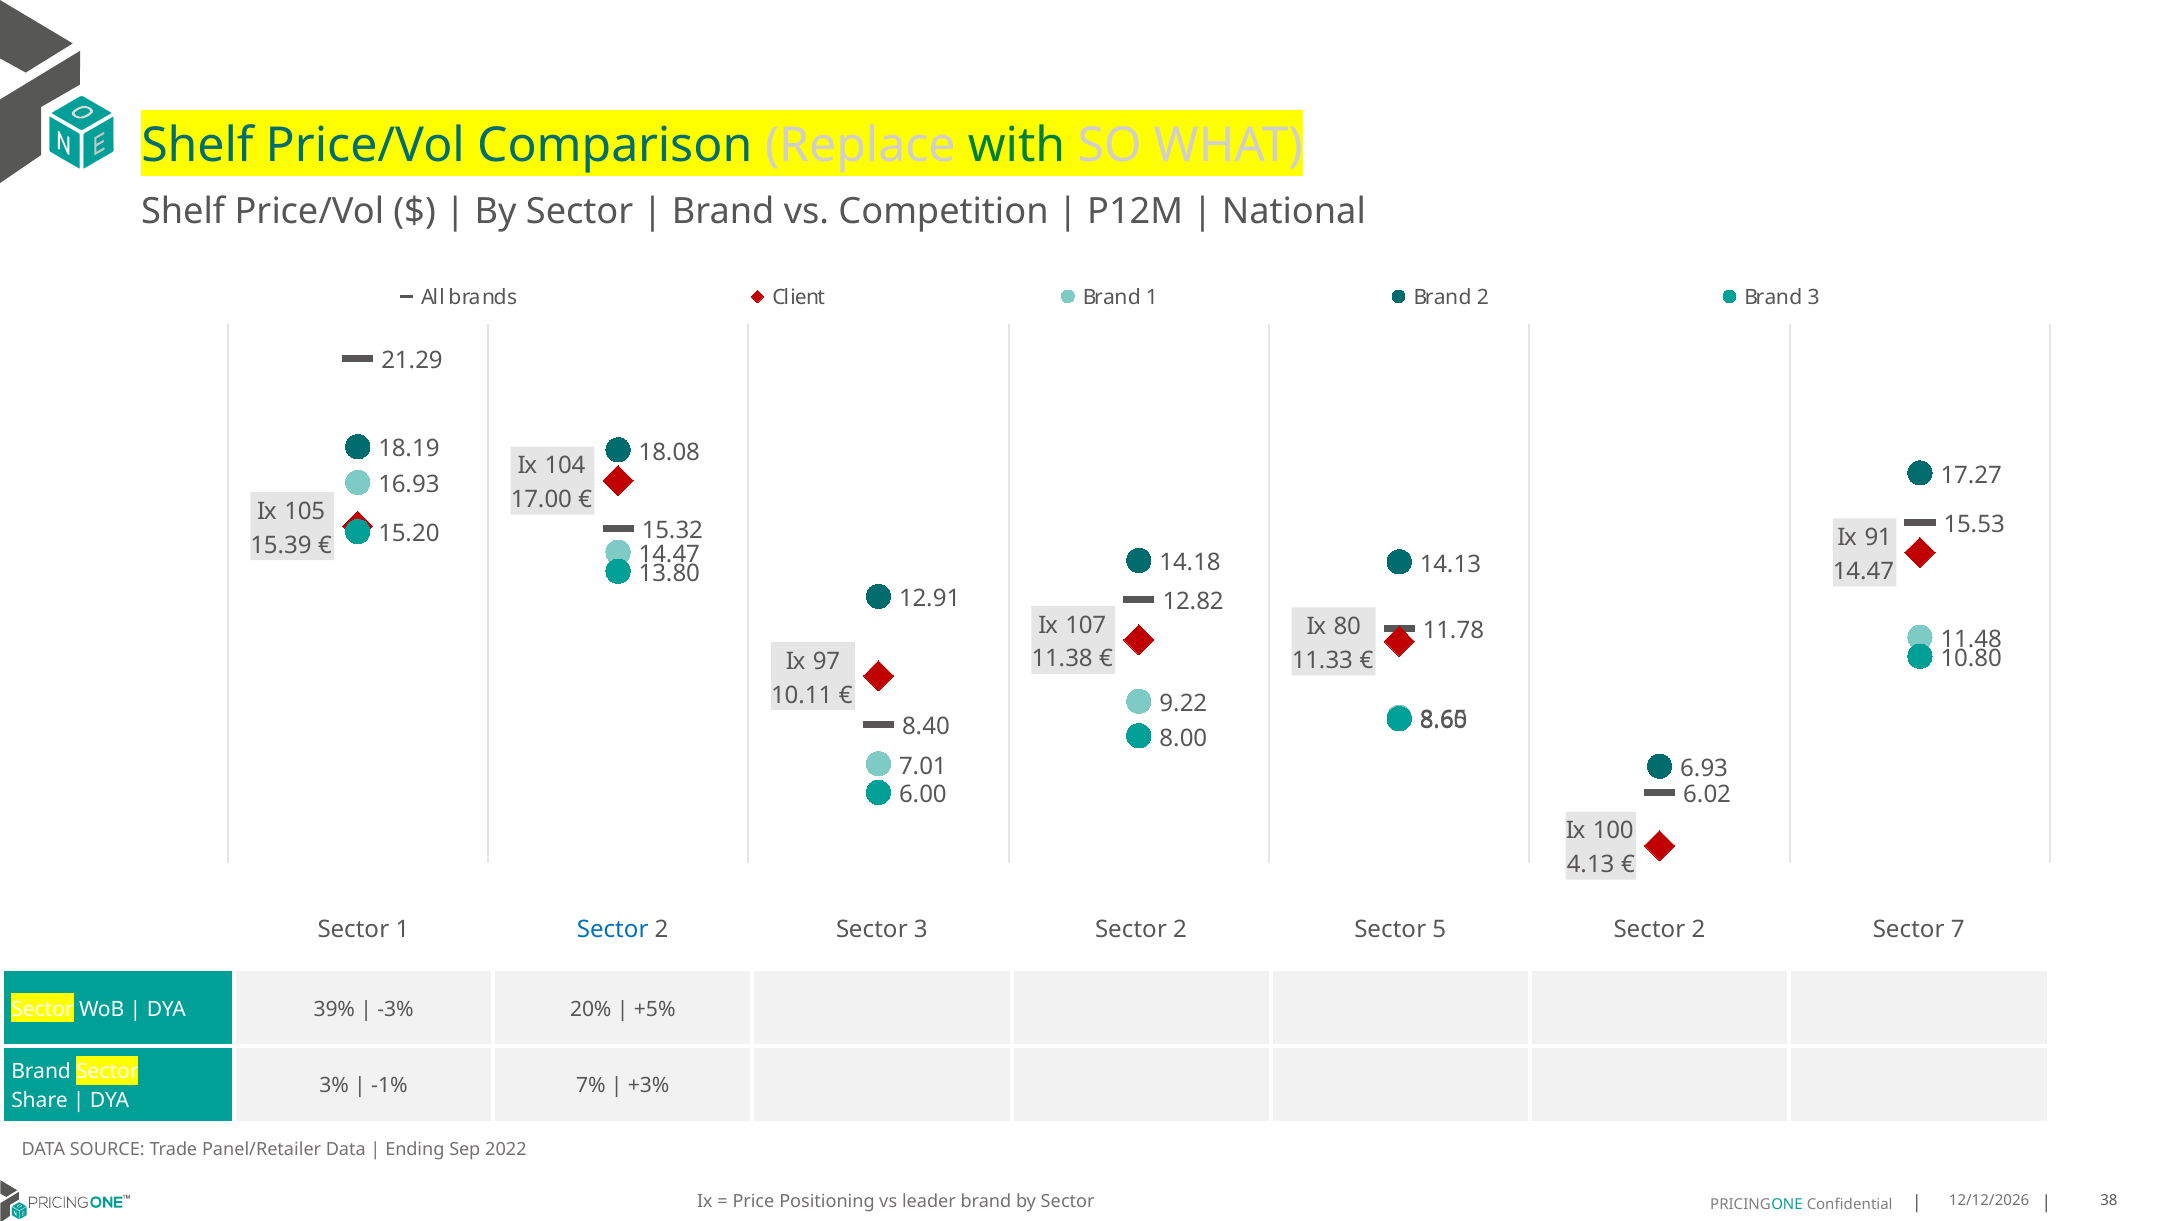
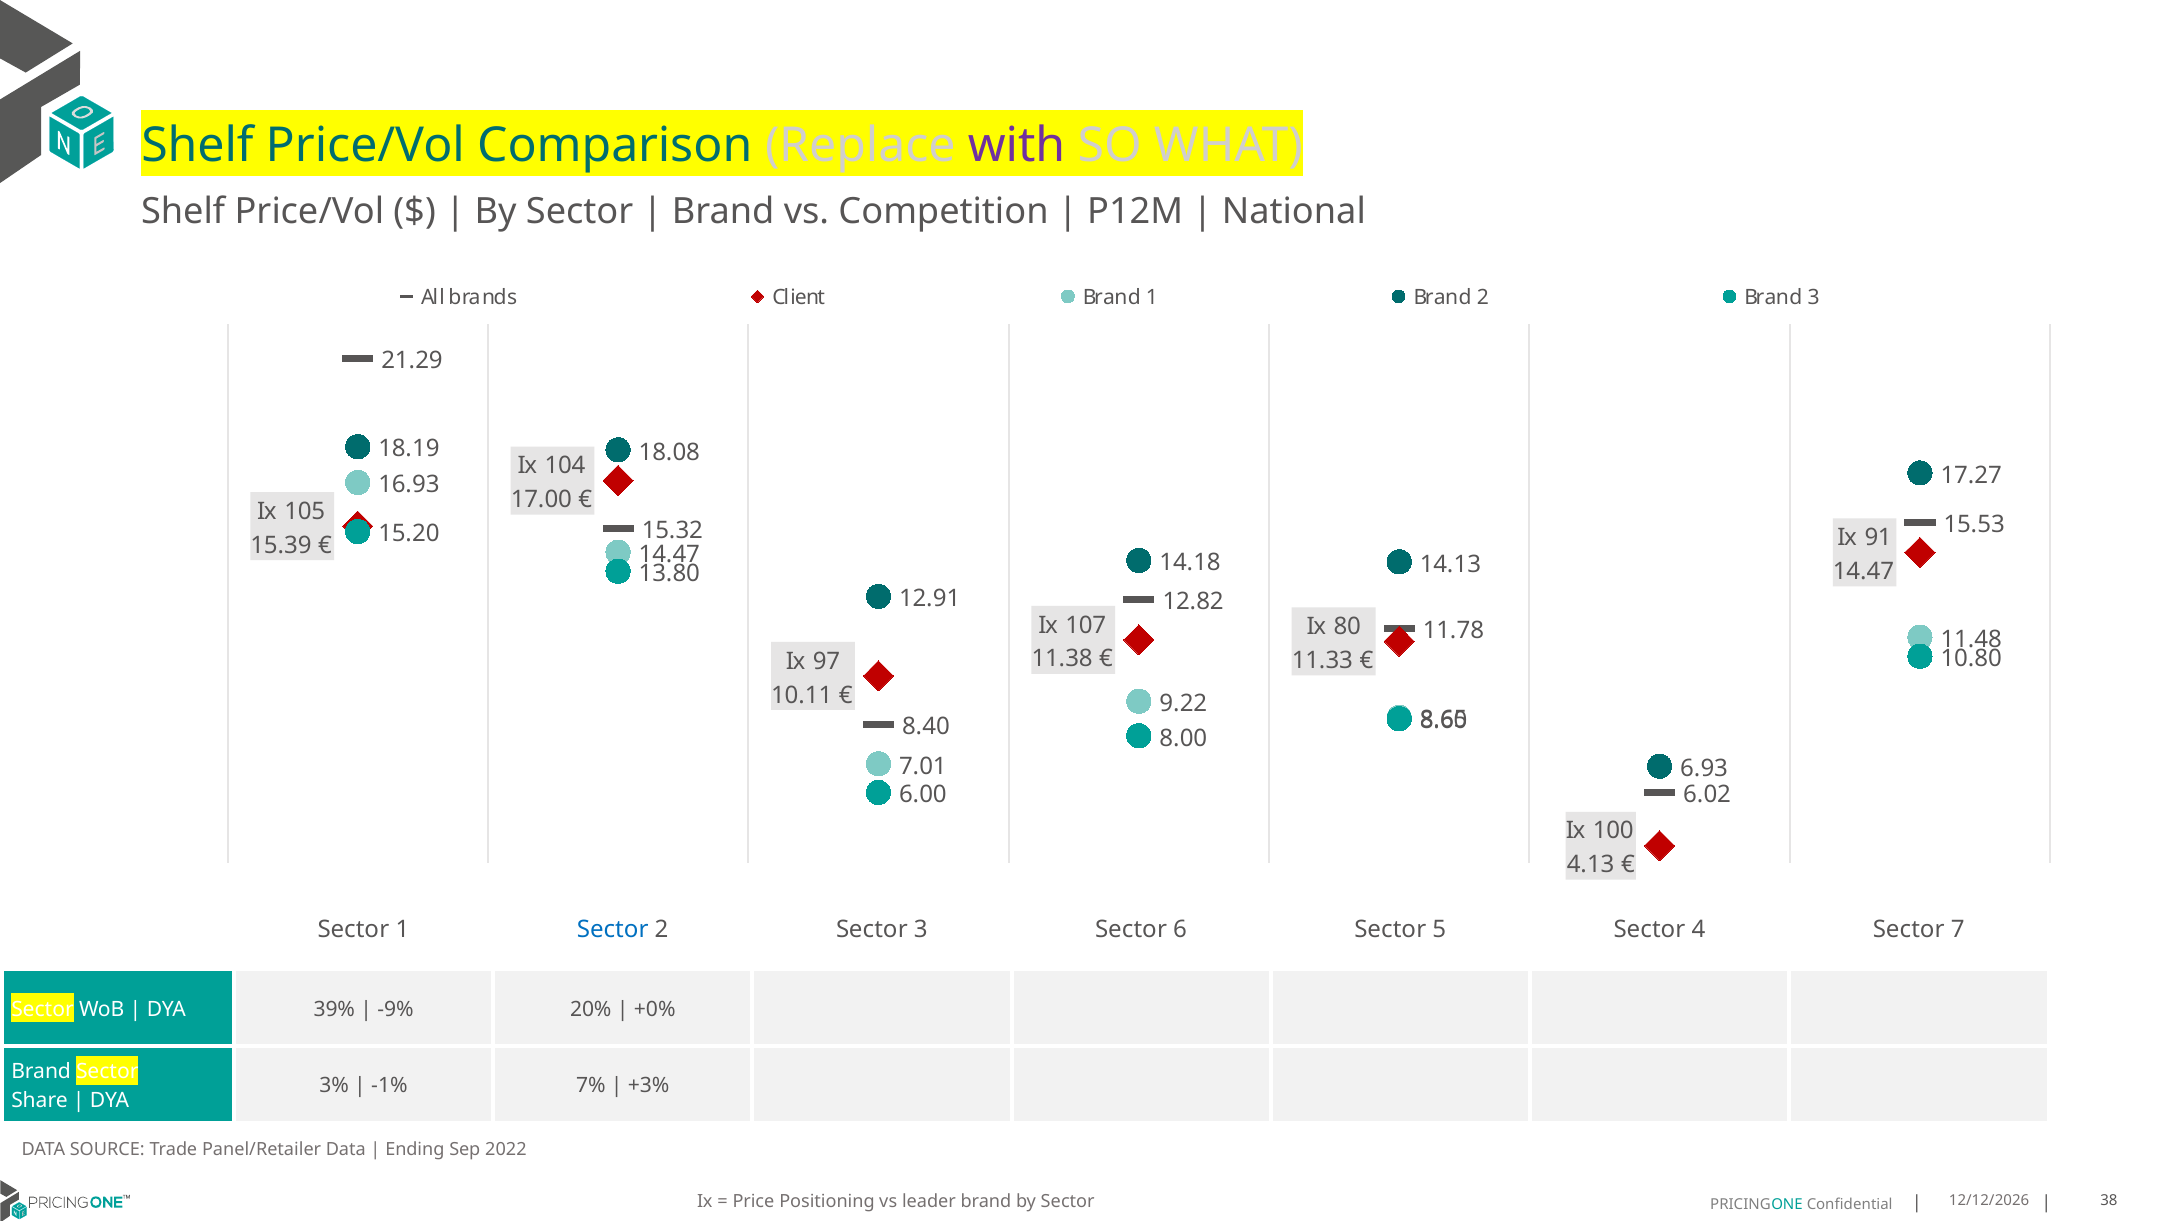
with colour: green -> purple (1017, 146)
3 Sector 2: 2 -> 6 (1180, 930)
5 Sector 2: 2 -> 4 (1699, 930)
-3%: -3% -> -9% (395, 1009)
+5%: +5% -> +0% (655, 1009)
